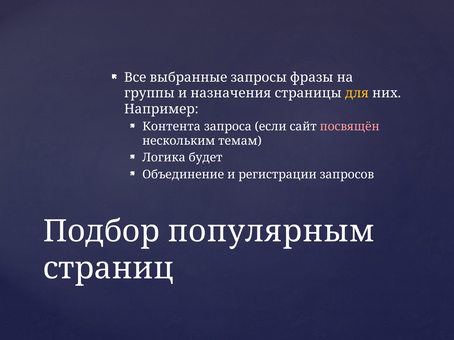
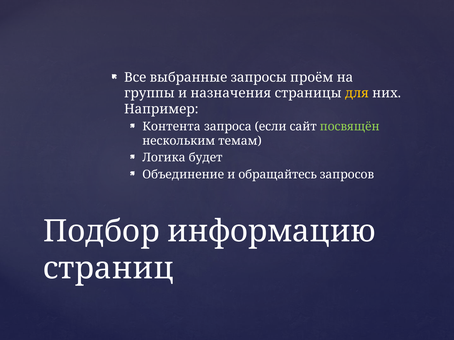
фразы: фразы -> проём (312, 78)
посвящён colour: pink -> light green (350, 127)
регистрации: регистрации -> обращайтесь (278, 175)
популярным: популярным -> информацию (272, 232)
